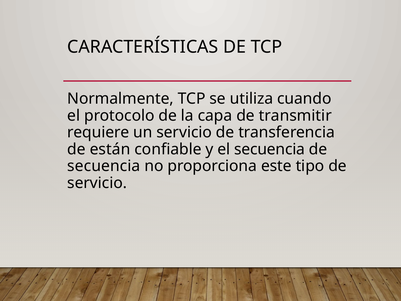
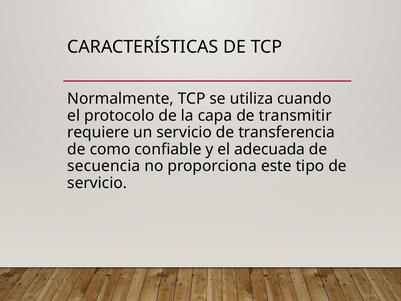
están: están -> como (110, 149)
el secuencia: secuencia -> adecuada (270, 149)
